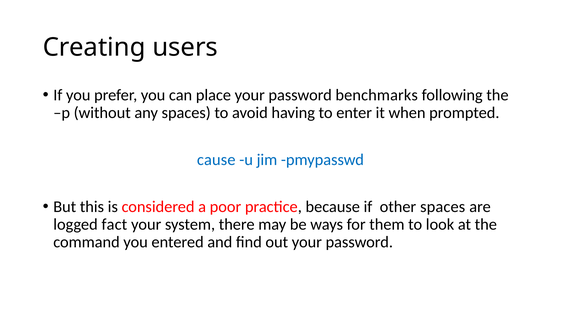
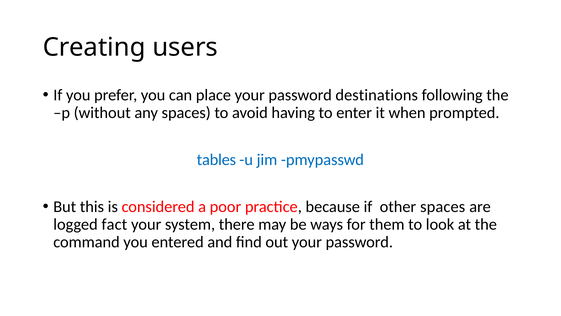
benchmarks: benchmarks -> destinations (377, 95)
cause: cause -> tables (216, 159)
